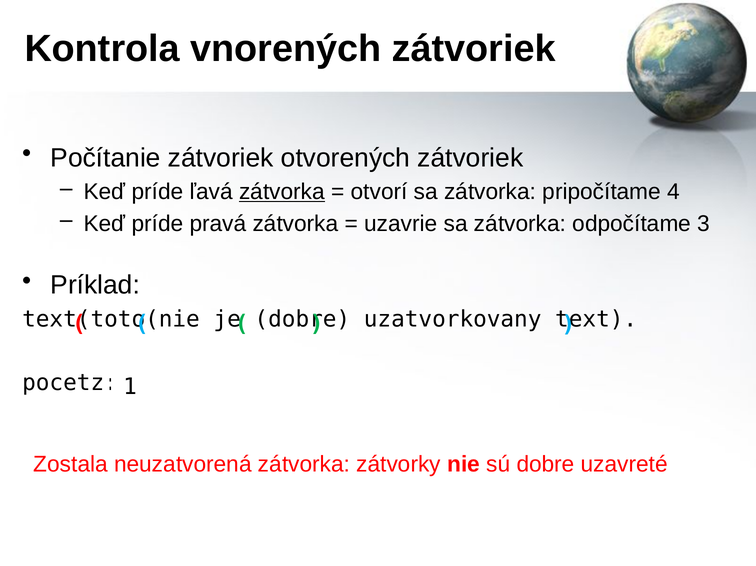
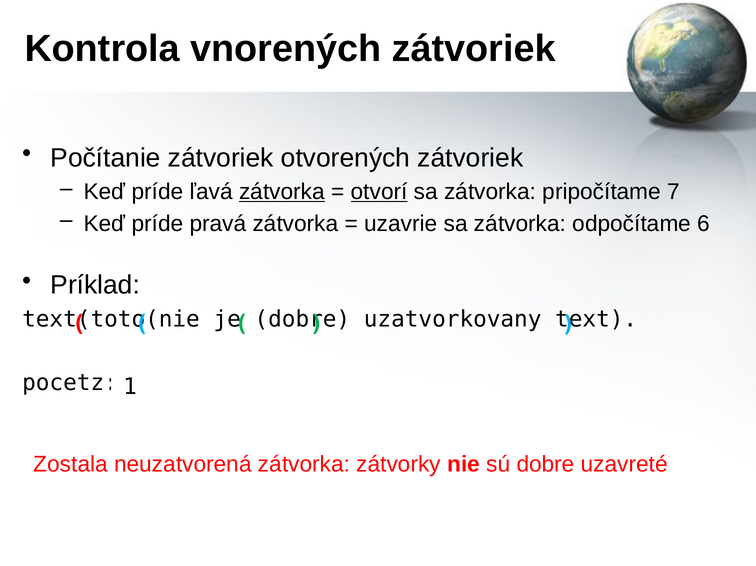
otvorí underline: none -> present (379, 192)
4: 4 -> 7 (674, 192)
3: 3 -> 6 (704, 223)
